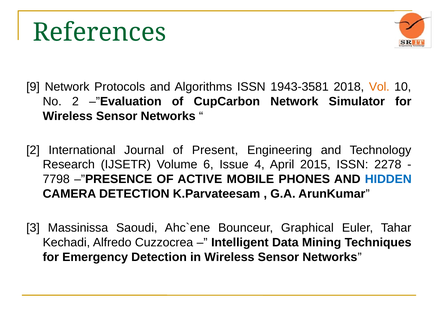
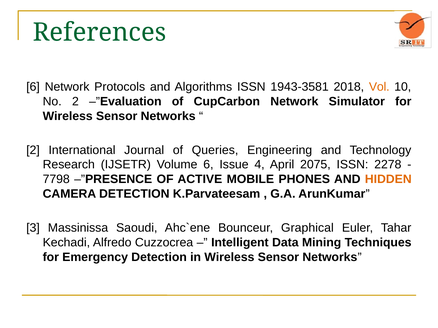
9: 9 -> 6 (33, 87)
Present: Present -> Queries (215, 150)
2015: 2015 -> 2075 (315, 165)
HIDDEN colour: blue -> orange (388, 179)
